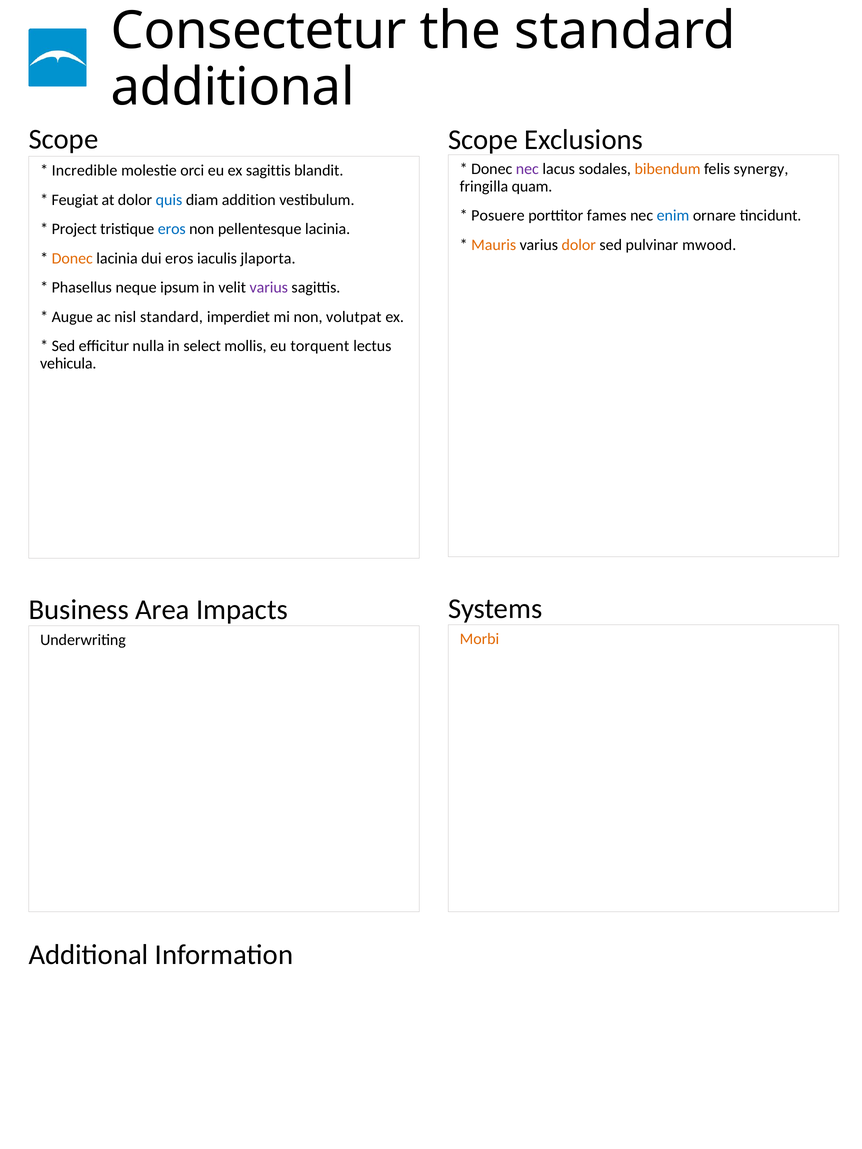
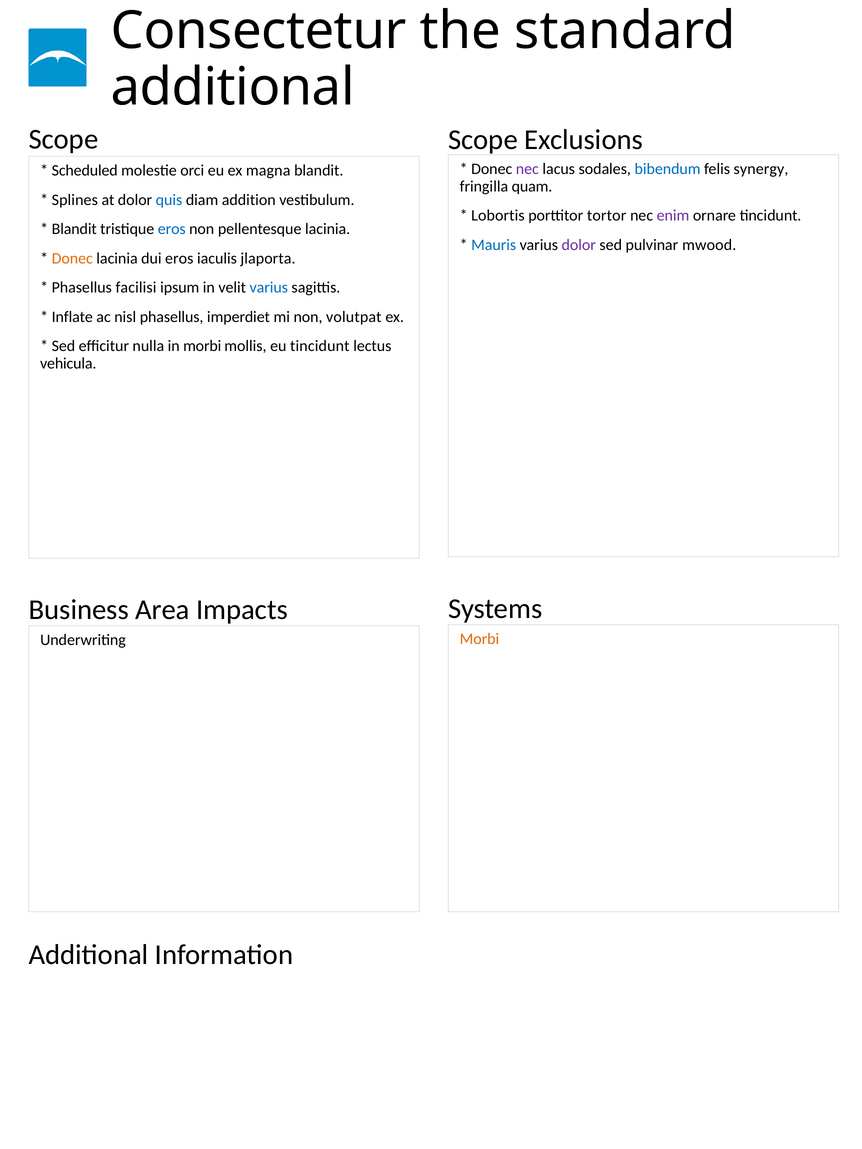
bibendum colour: orange -> blue (668, 169)
Incredible: Incredible -> Scheduled (85, 171)
ex sagittis: sagittis -> magna (268, 171)
Feugiat: Feugiat -> Splines (75, 200)
Posuere: Posuere -> Lobortis (498, 216)
fames: fames -> tortor (607, 216)
enim colour: blue -> purple (673, 216)
Project: Project -> Blandit (74, 229)
Mauris colour: orange -> blue (494, 245)
dolor colour: orange -> purple (579, 245)
neque: neque -> facilisi (136, 288)
varius colour: purple -> blue (269, 288)
Augue: Augue -> Inflate (72, 317)
nisl standard: standard -> phasellus (172, 317)
in select: select -> morbi (202, 346)
eu torquent: torquent -> tincidunt (320, 346)
